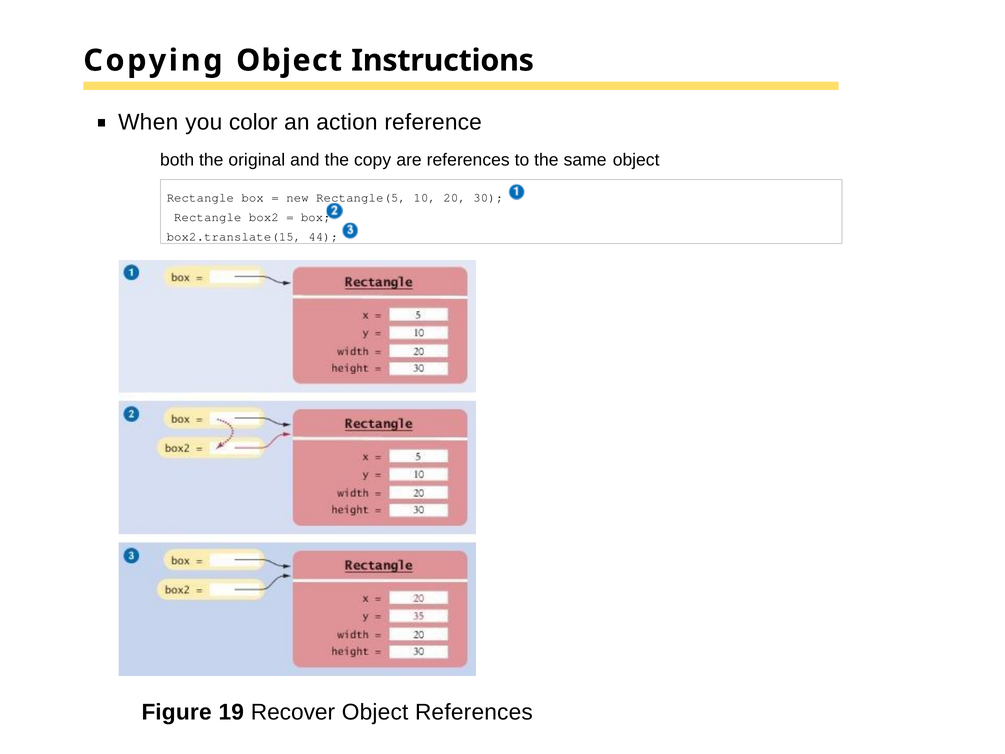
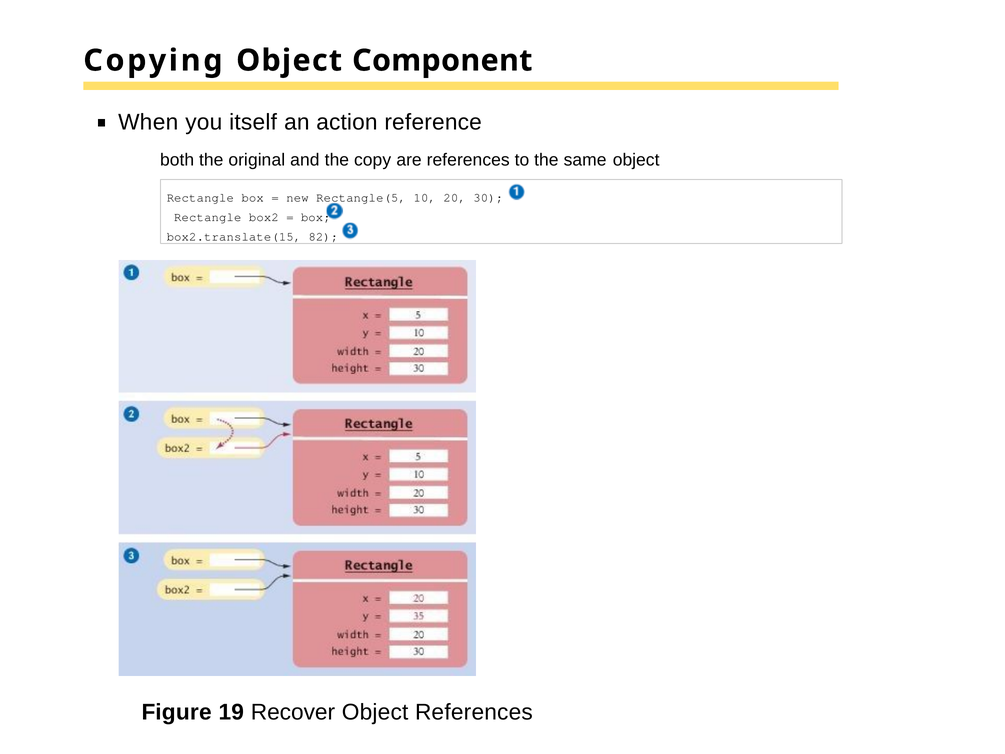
Instructions: Instructions -> Component (442, 61)
color: color -> itself (253, 122)
44: 44 -> 82 (323, 237)
